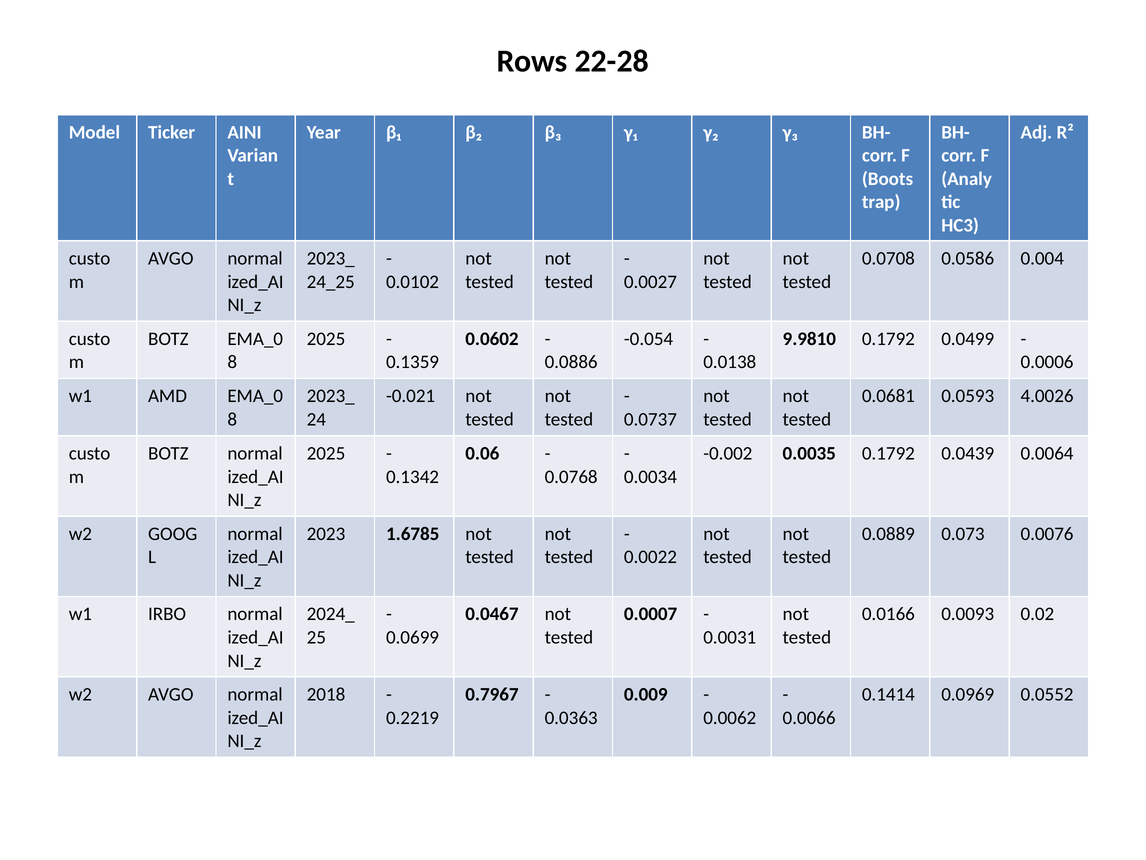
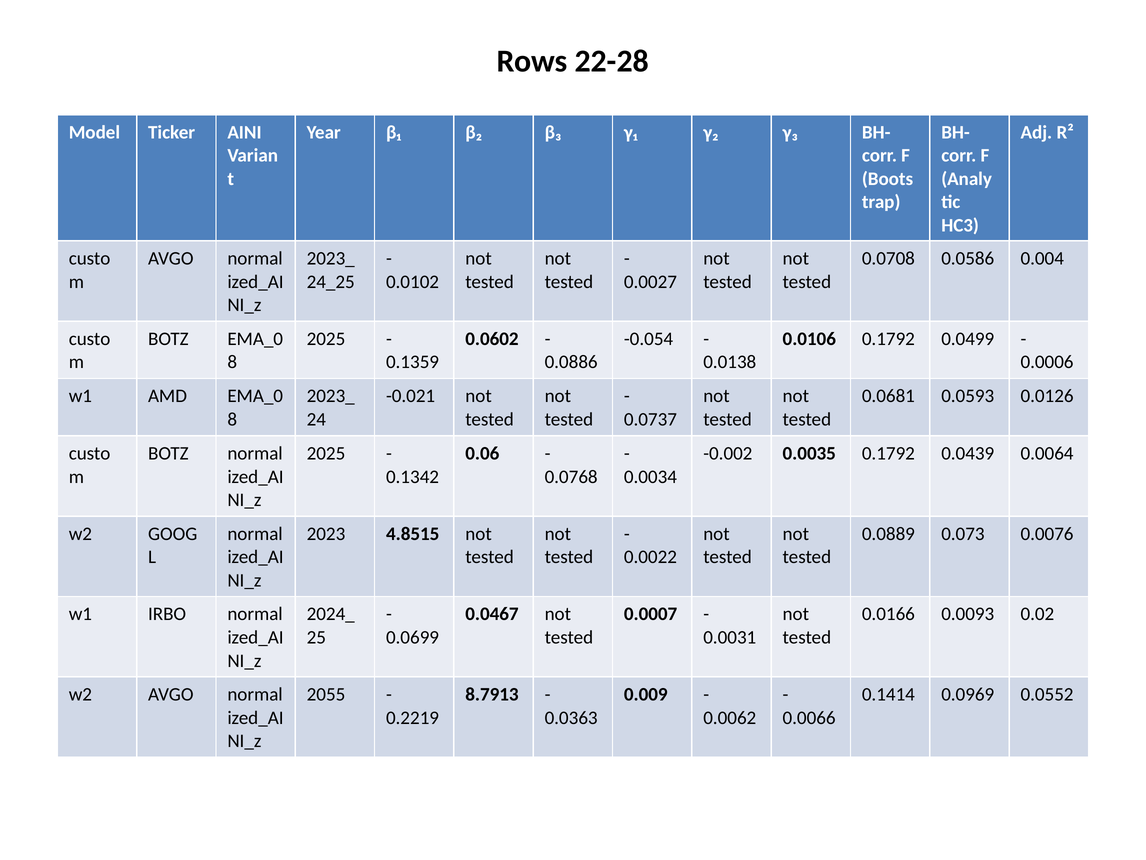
9.9810: 9.9810 -> 0.0106 (809, 339)
4.0026: 4.0026 -> 0.0126 (1047, 396)
1.6785: 1.6785 -> 4.8515 (413, 533)
2018: 2018 -> 2055 (326, 694)
0.7967: 0.7967 -> 8.7913 (492, 694)
